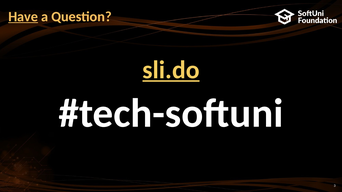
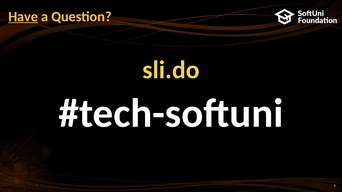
sli.do underline: present -> none (171, 70)
